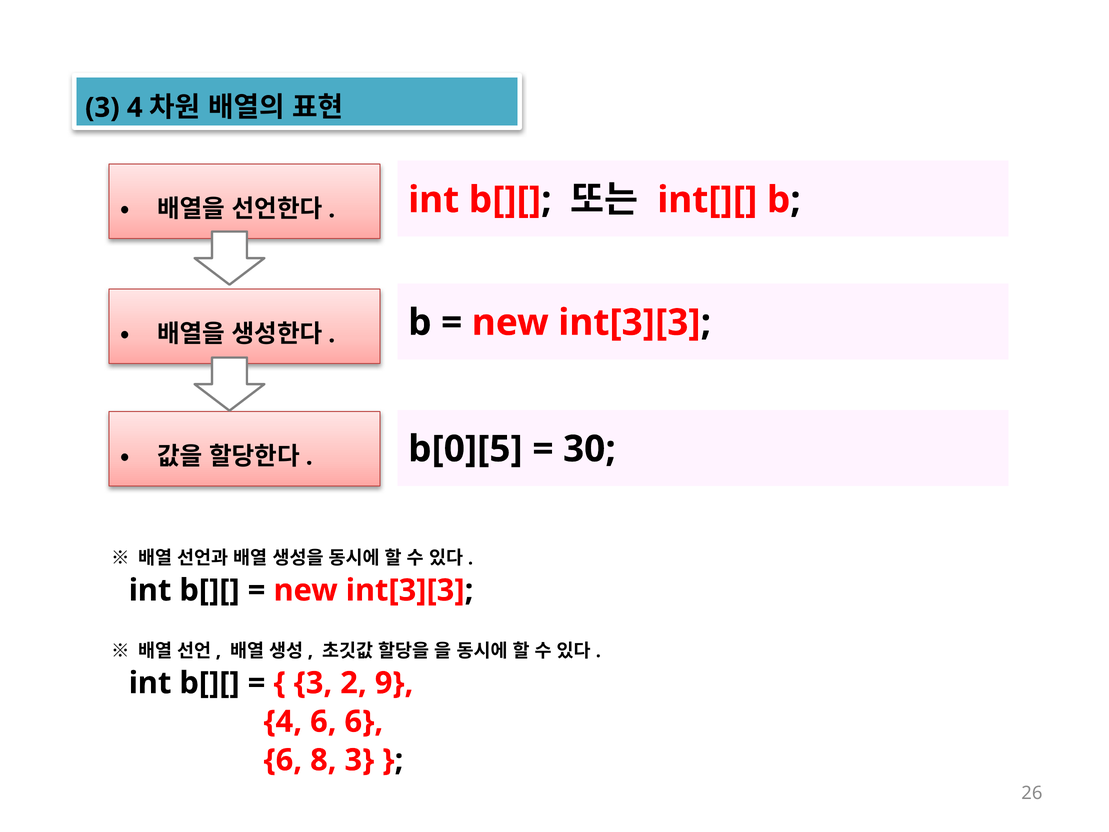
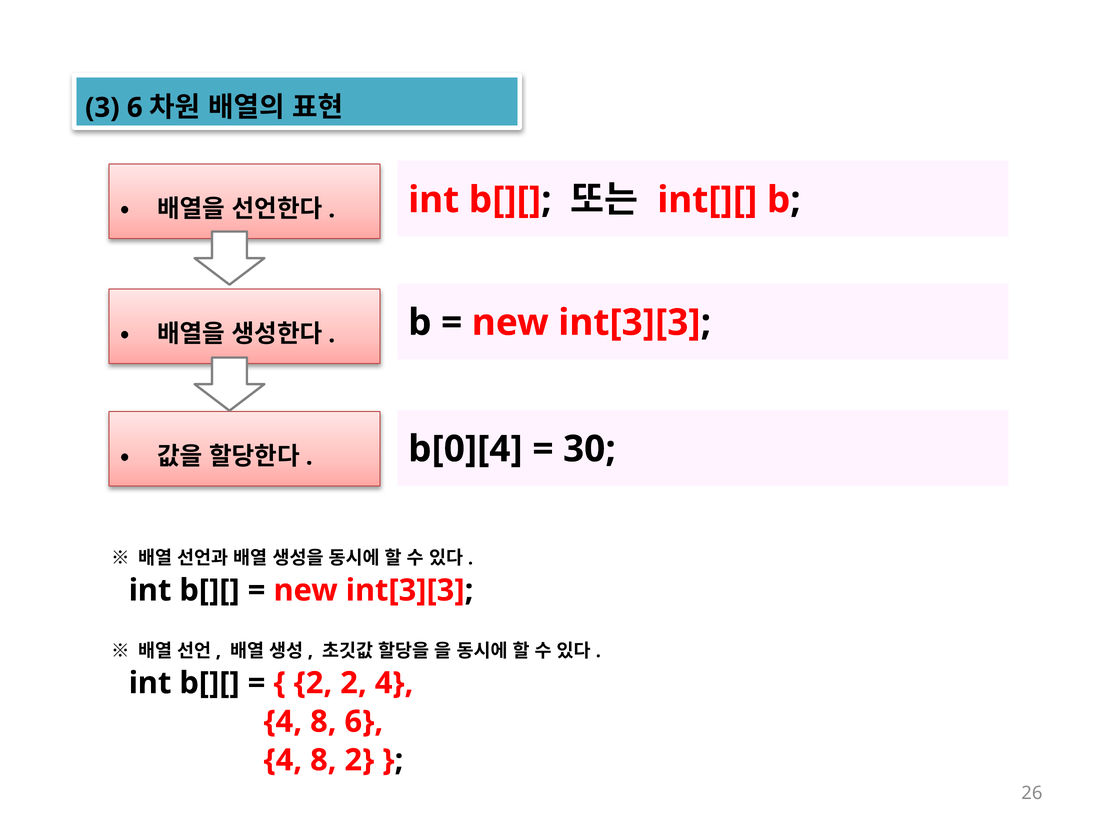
3 4: 4 -> 6 (135, 108)
b[0][5: b[0][5 -> b[0][4 (465, 449)
3: 3 -> 2 (313, 683)
2 9: 9 -> 4 (394, 683)
6: 6 -> 8 (323, 721)
6: 6 -> 4 (283, 760)
8 3: 3 -> 2 (359, 760)
